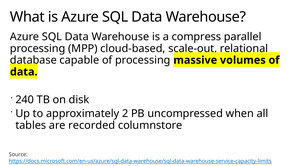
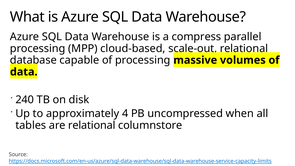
2: 2 -> 4 (125, 113)
are recorded: recorded -> relational (92, 125)
